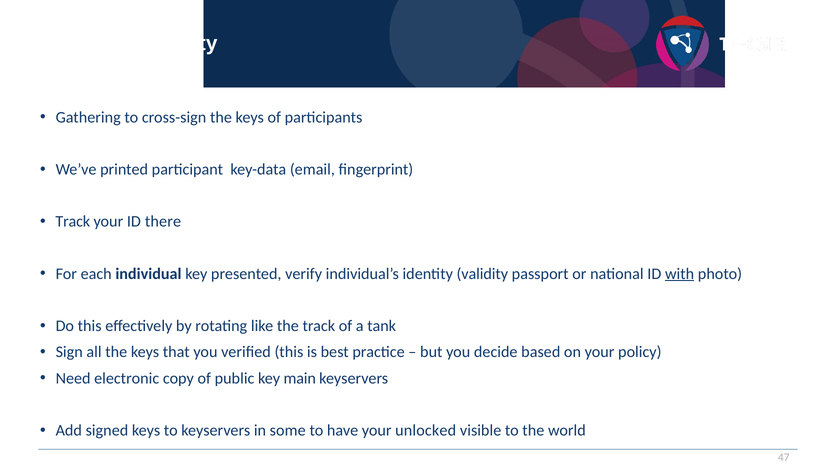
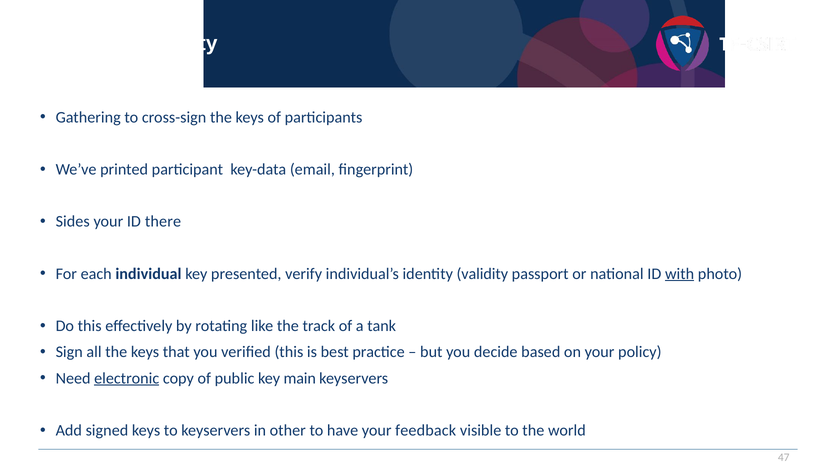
Track: Track -> Sides (73, 222)
electronic underline: none -> present (127, 378)
some: some -> other (288, 430)
unlocked: unlocked -> feedback (426, 430)
